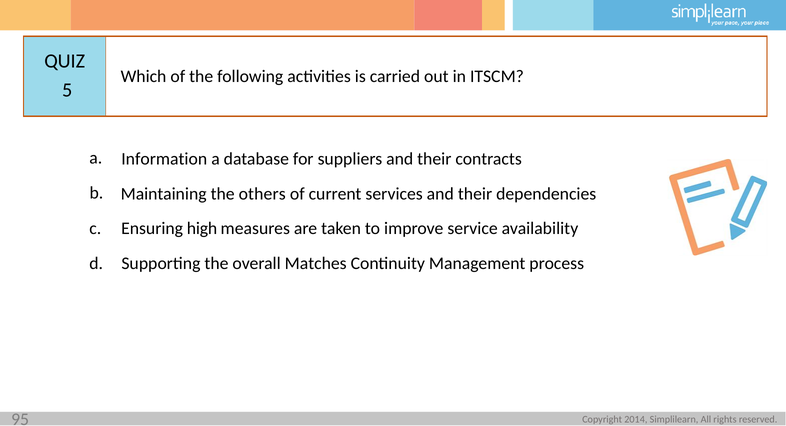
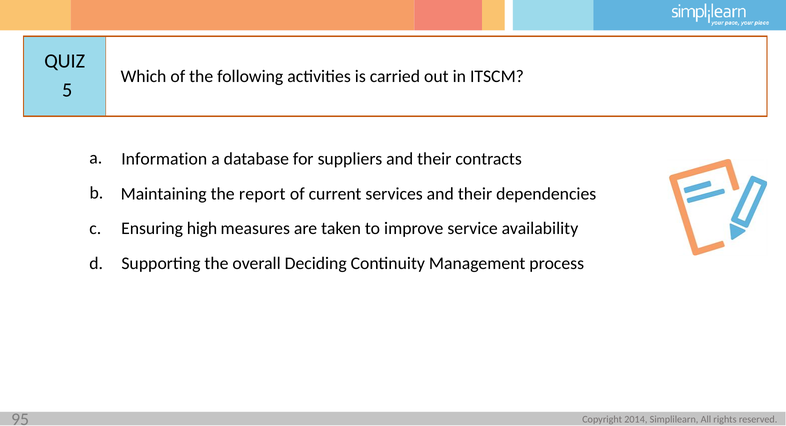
others: others -> report (262, 194)
Matches: Matches -> Deciding (316, 264)
